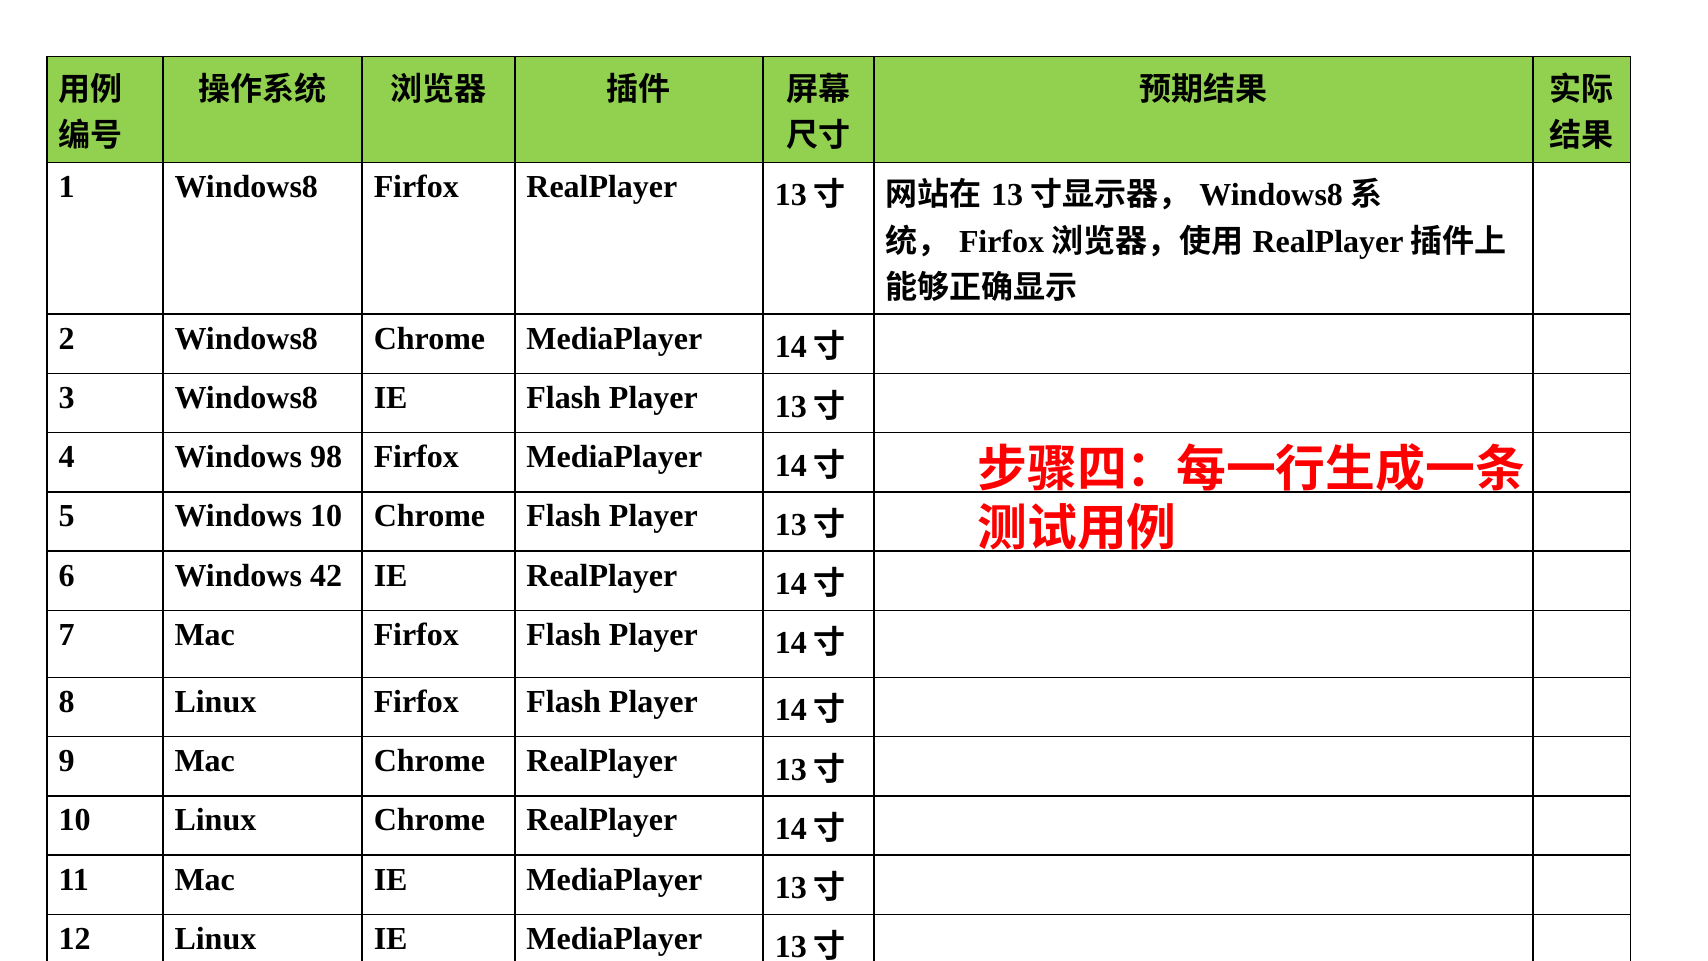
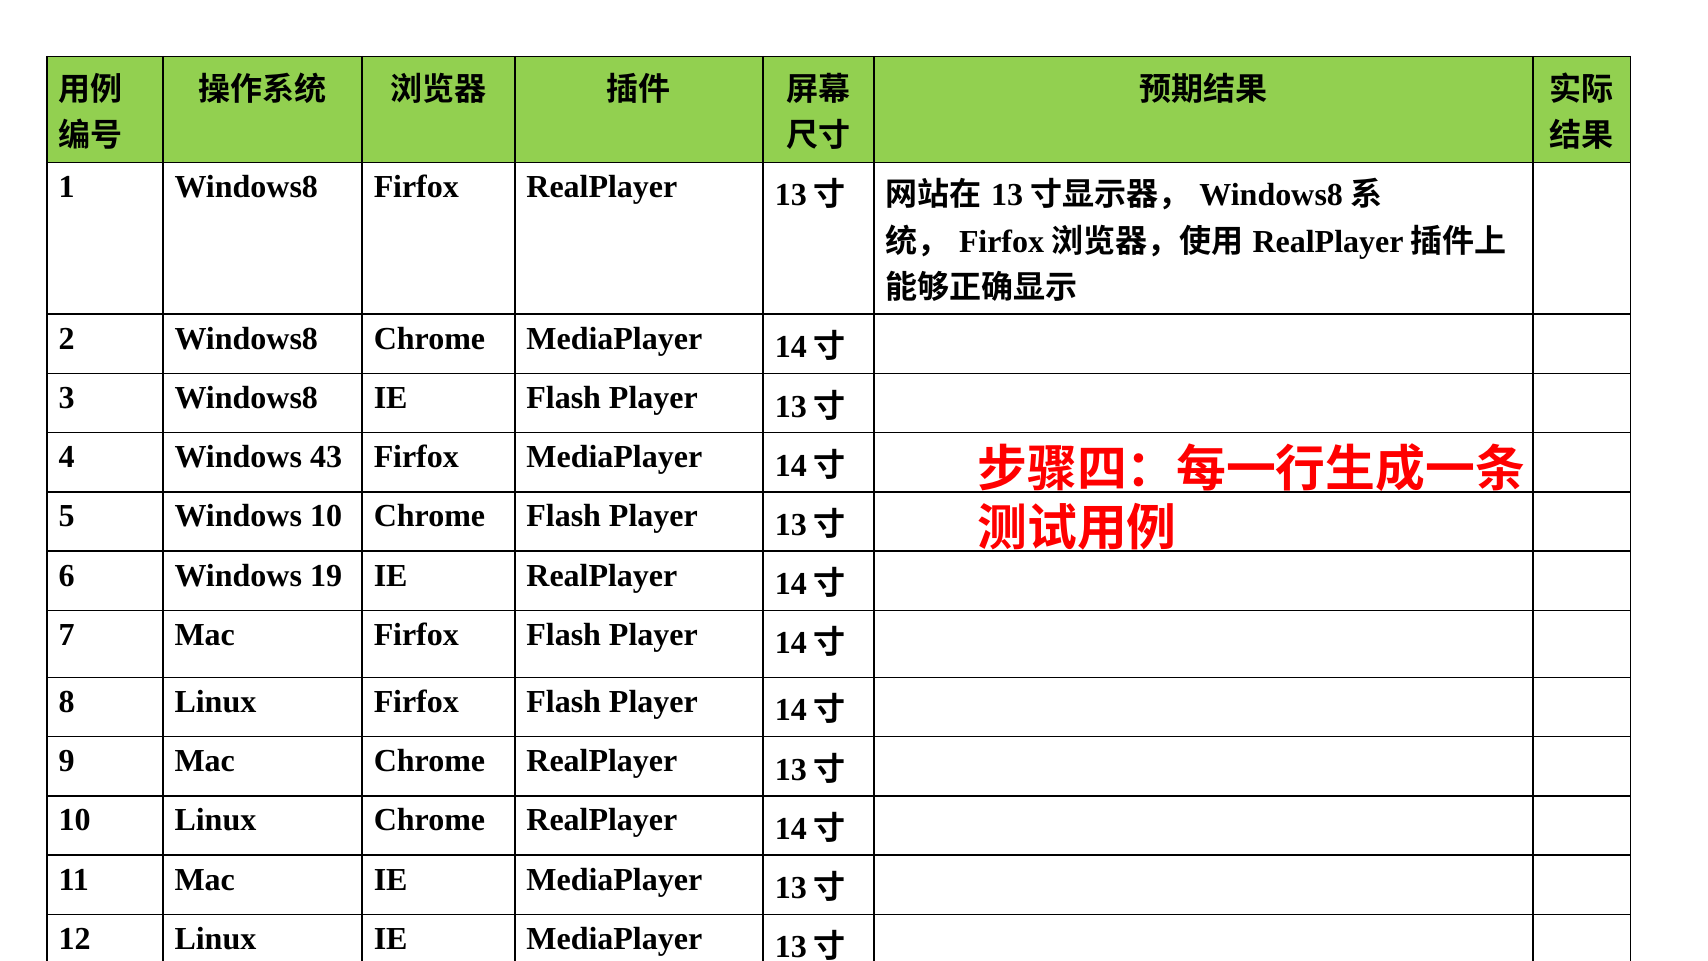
98: 98 -> 43 (326, 457)
42: 42 -> 19 (326, 575)
